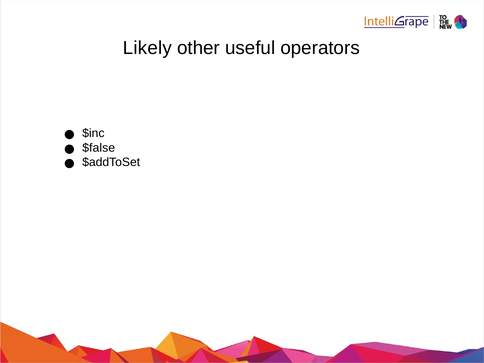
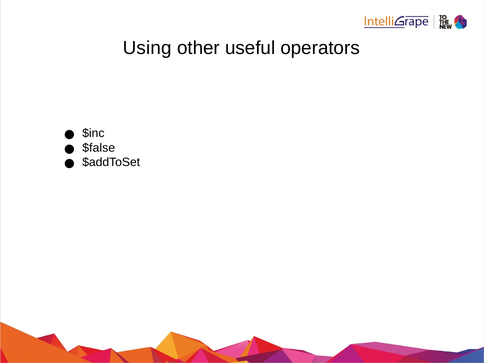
Likely: Likely -> Using (147, 48)
